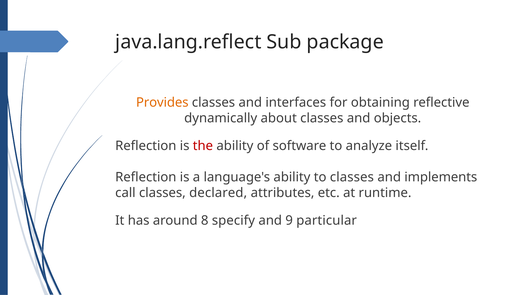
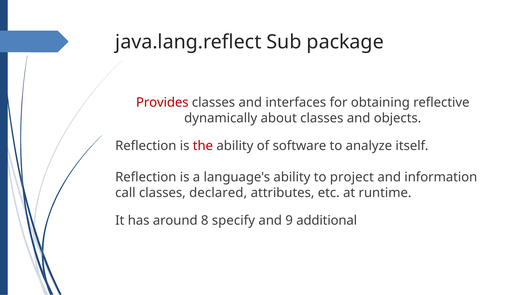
Provides colour: orange -> red (162, 102)
to classes: classes -> project (352, 177)
implements: implements -> information (441, 177)
particular: particular -> additional (327, 220)
